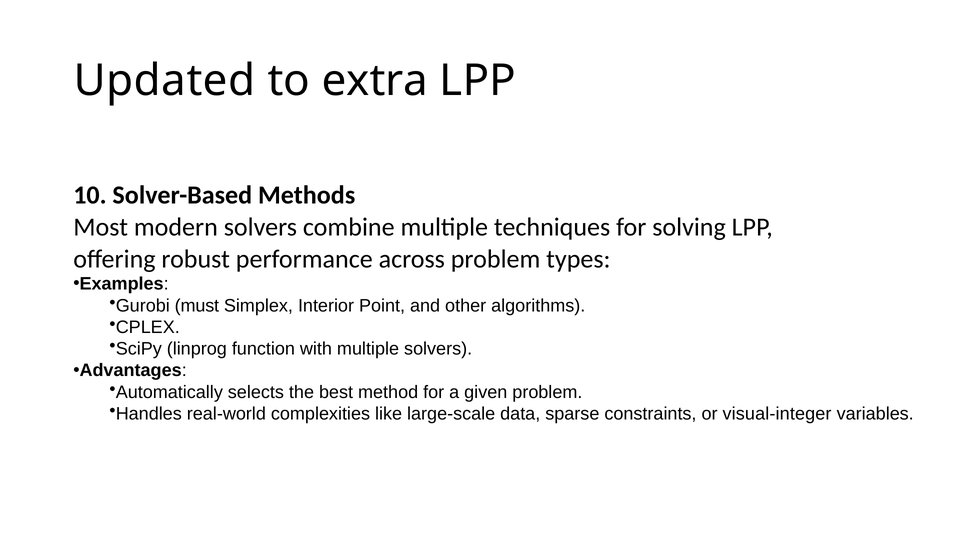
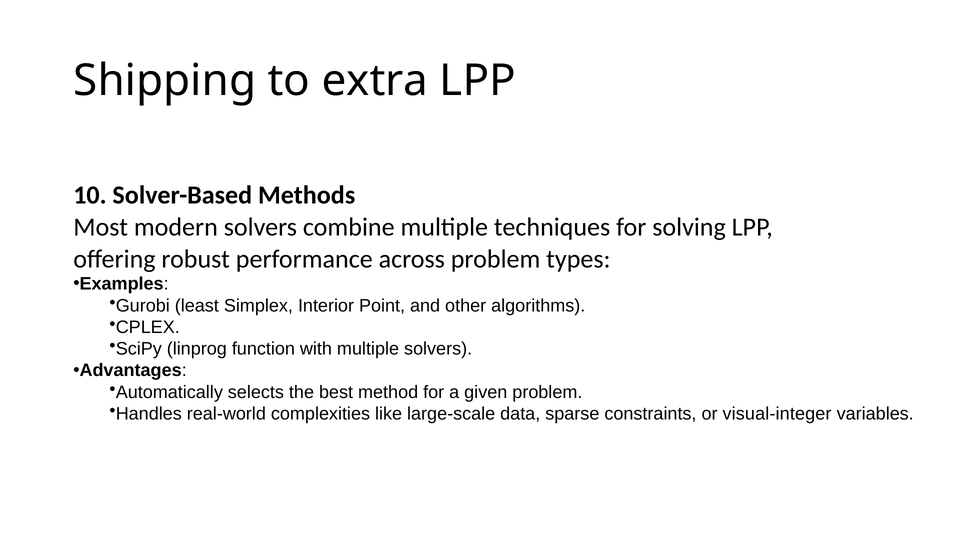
Updated: Updated -> Shipping (165, 81)
must: must -> least (197, 306)
